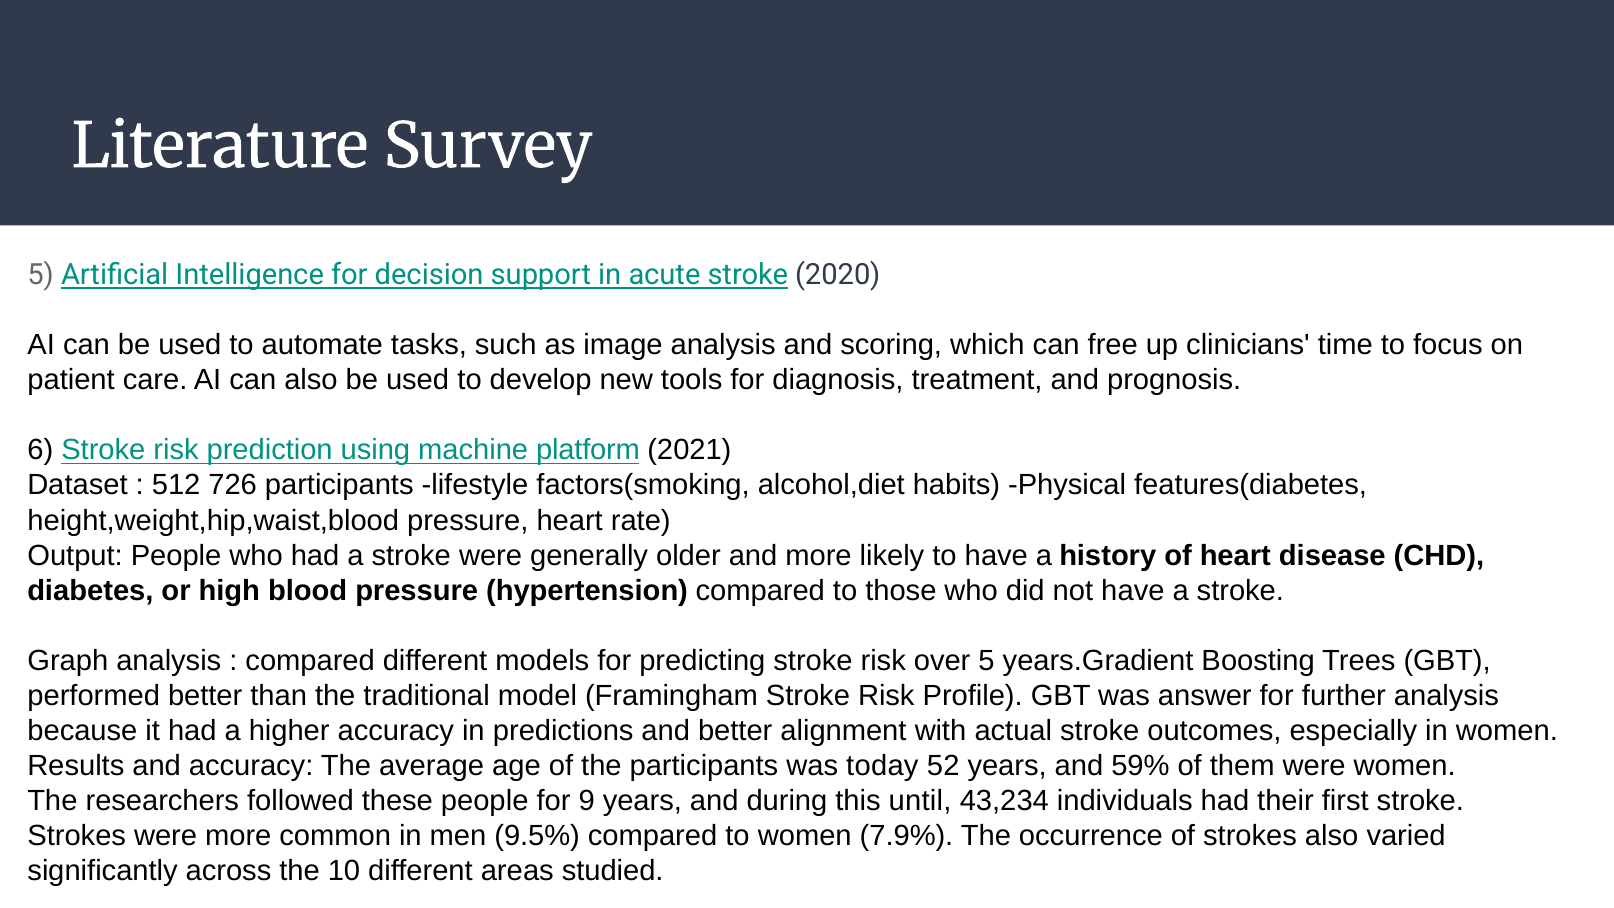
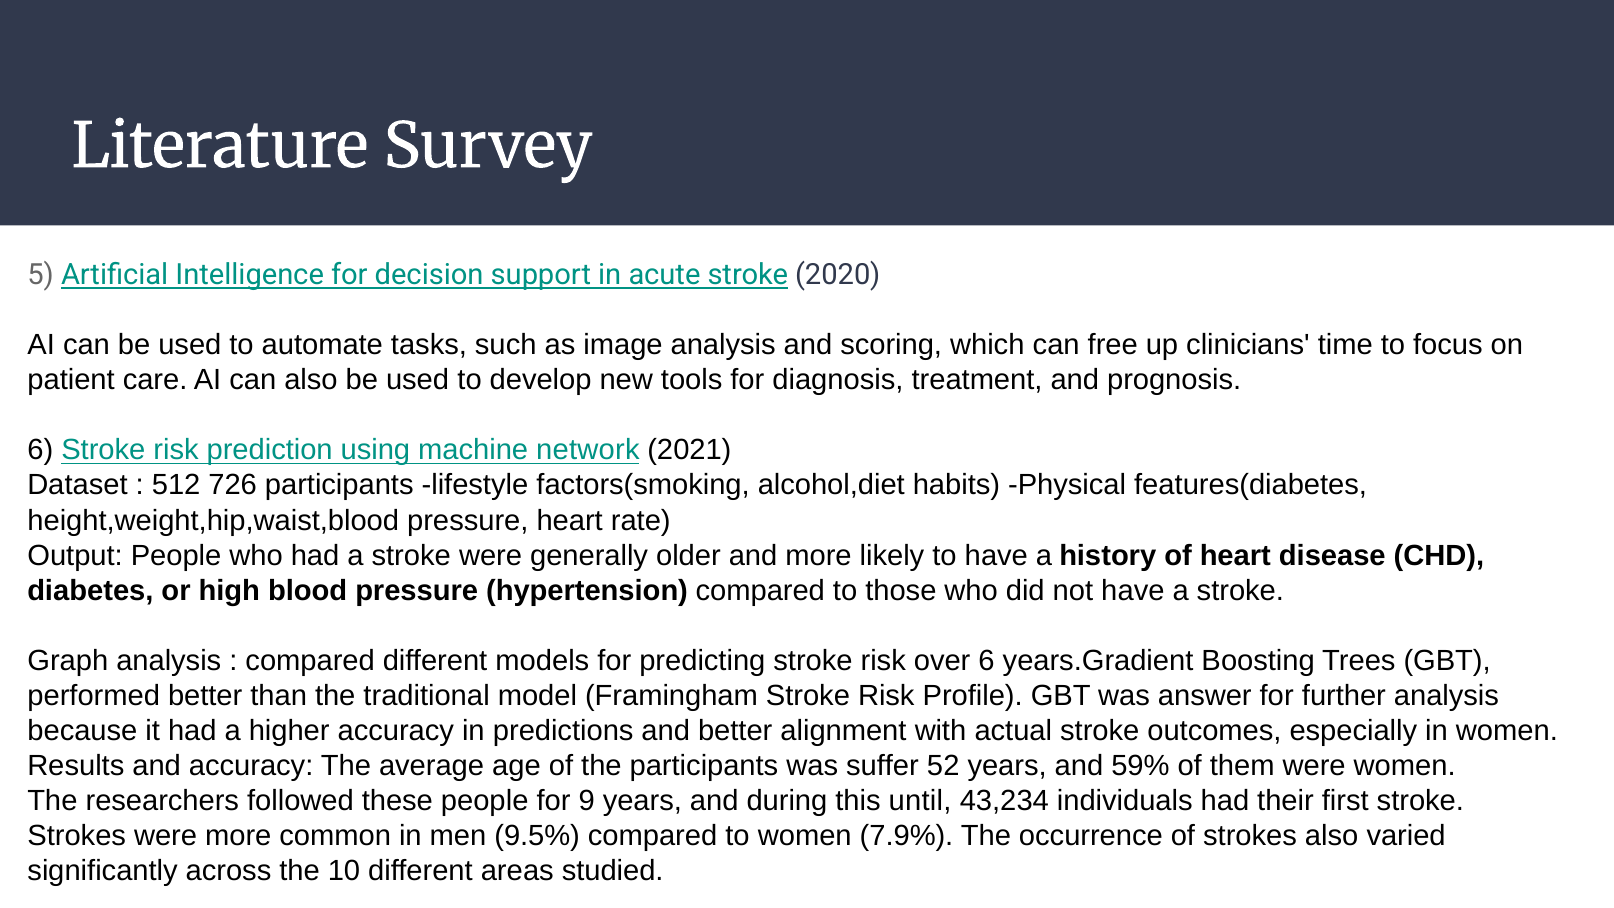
platform: platform -> network (588, 450)
over 5: 5 -> 6 (987, 660)
today: today -> suffer (883, 765)
